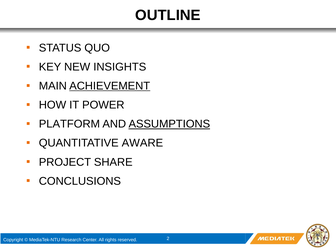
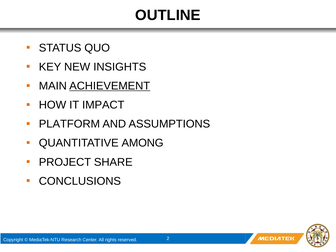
POWER: POWER -> IMPACT (103, 105)
ASSUMPTIONS underline: present -> none (169, 124)
AWARE: AWARE -> AMONG (143, 143)
